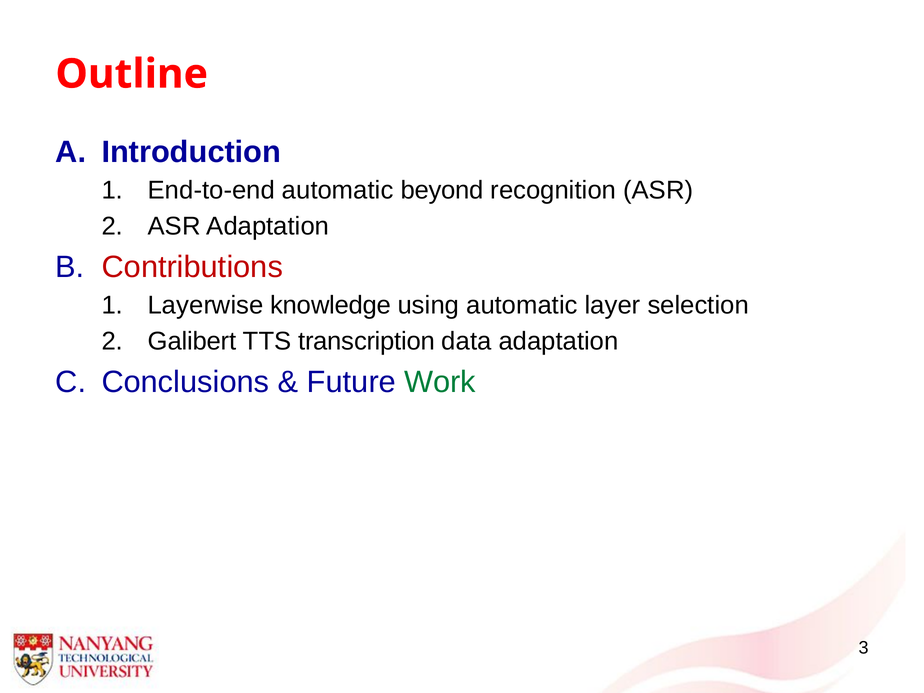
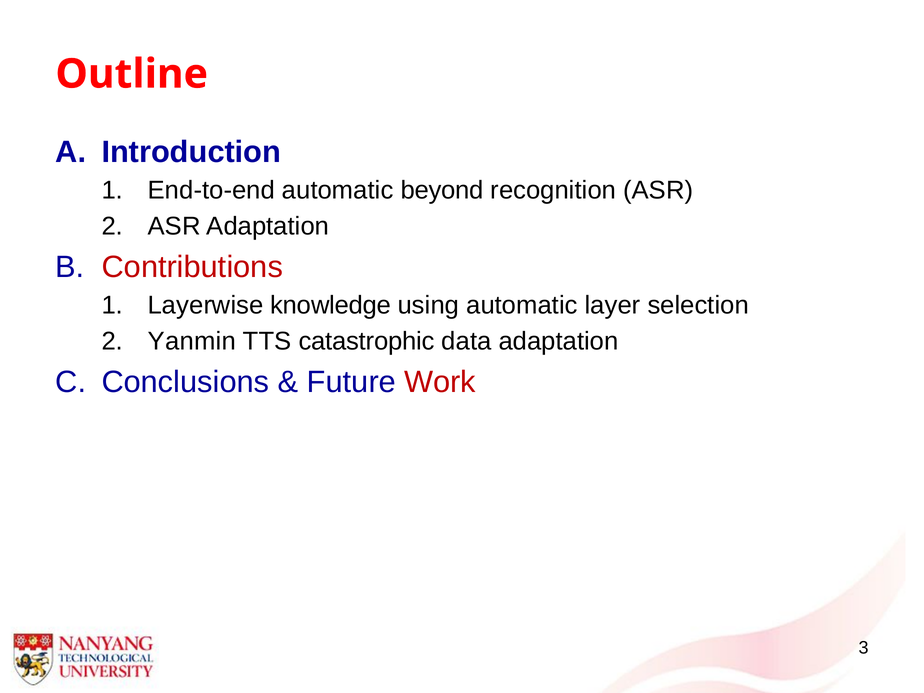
Galibert: Galibert -> Yanmin (192, 341)
transcription: transcription -> catastrophic (367, 341)
Work colour: green -> red (440, 382)
